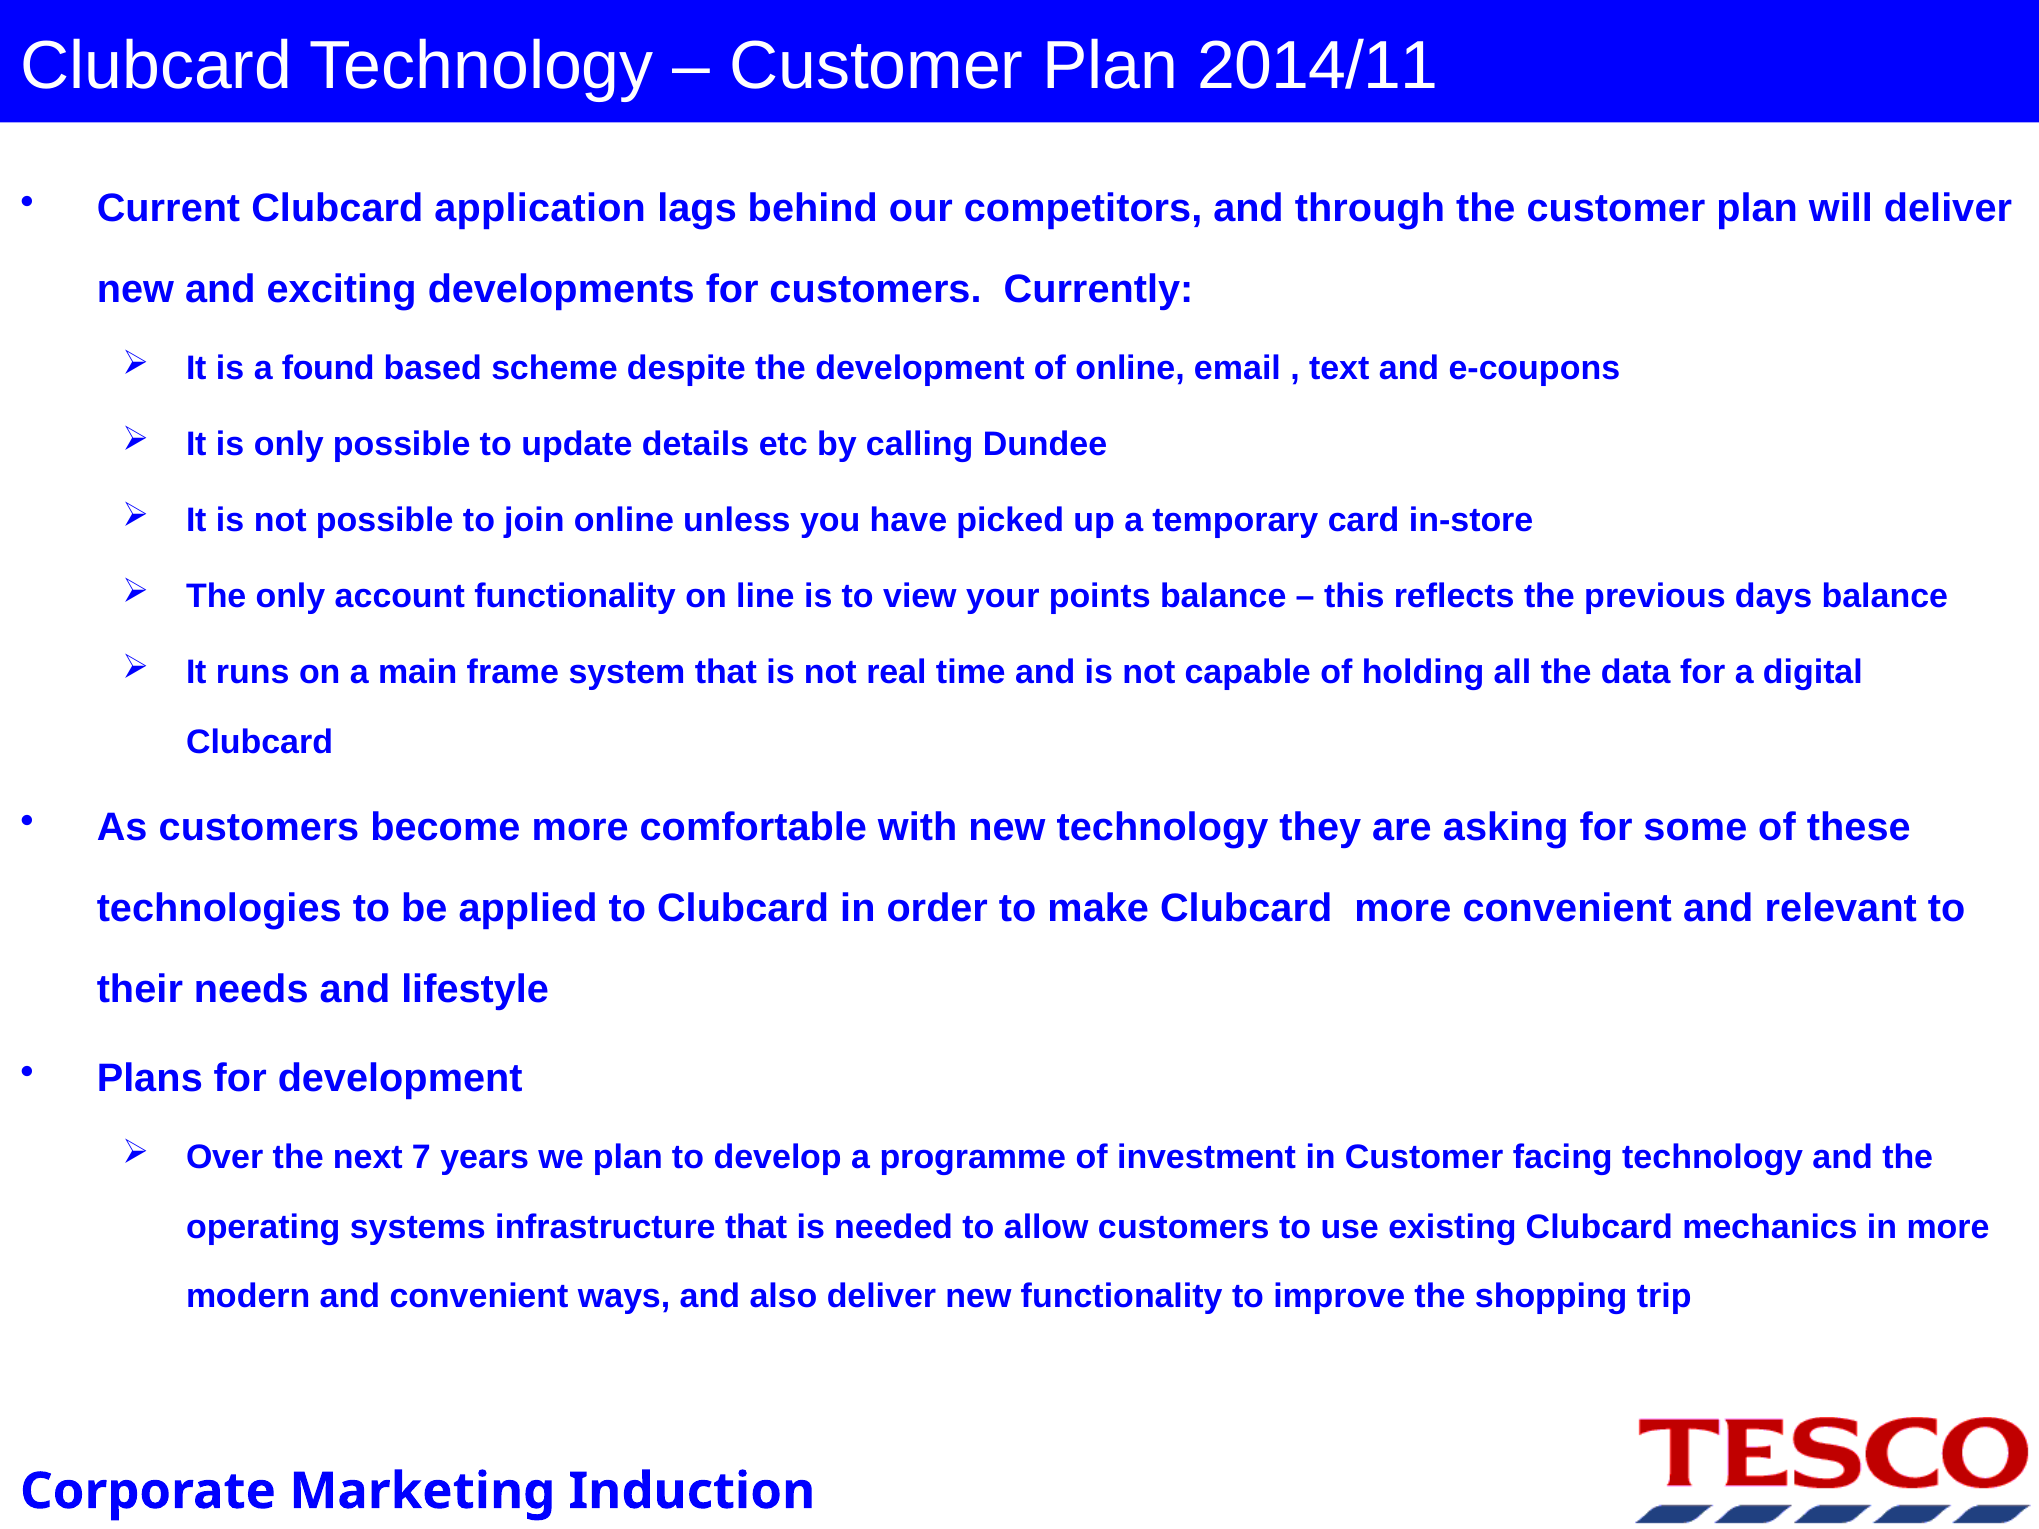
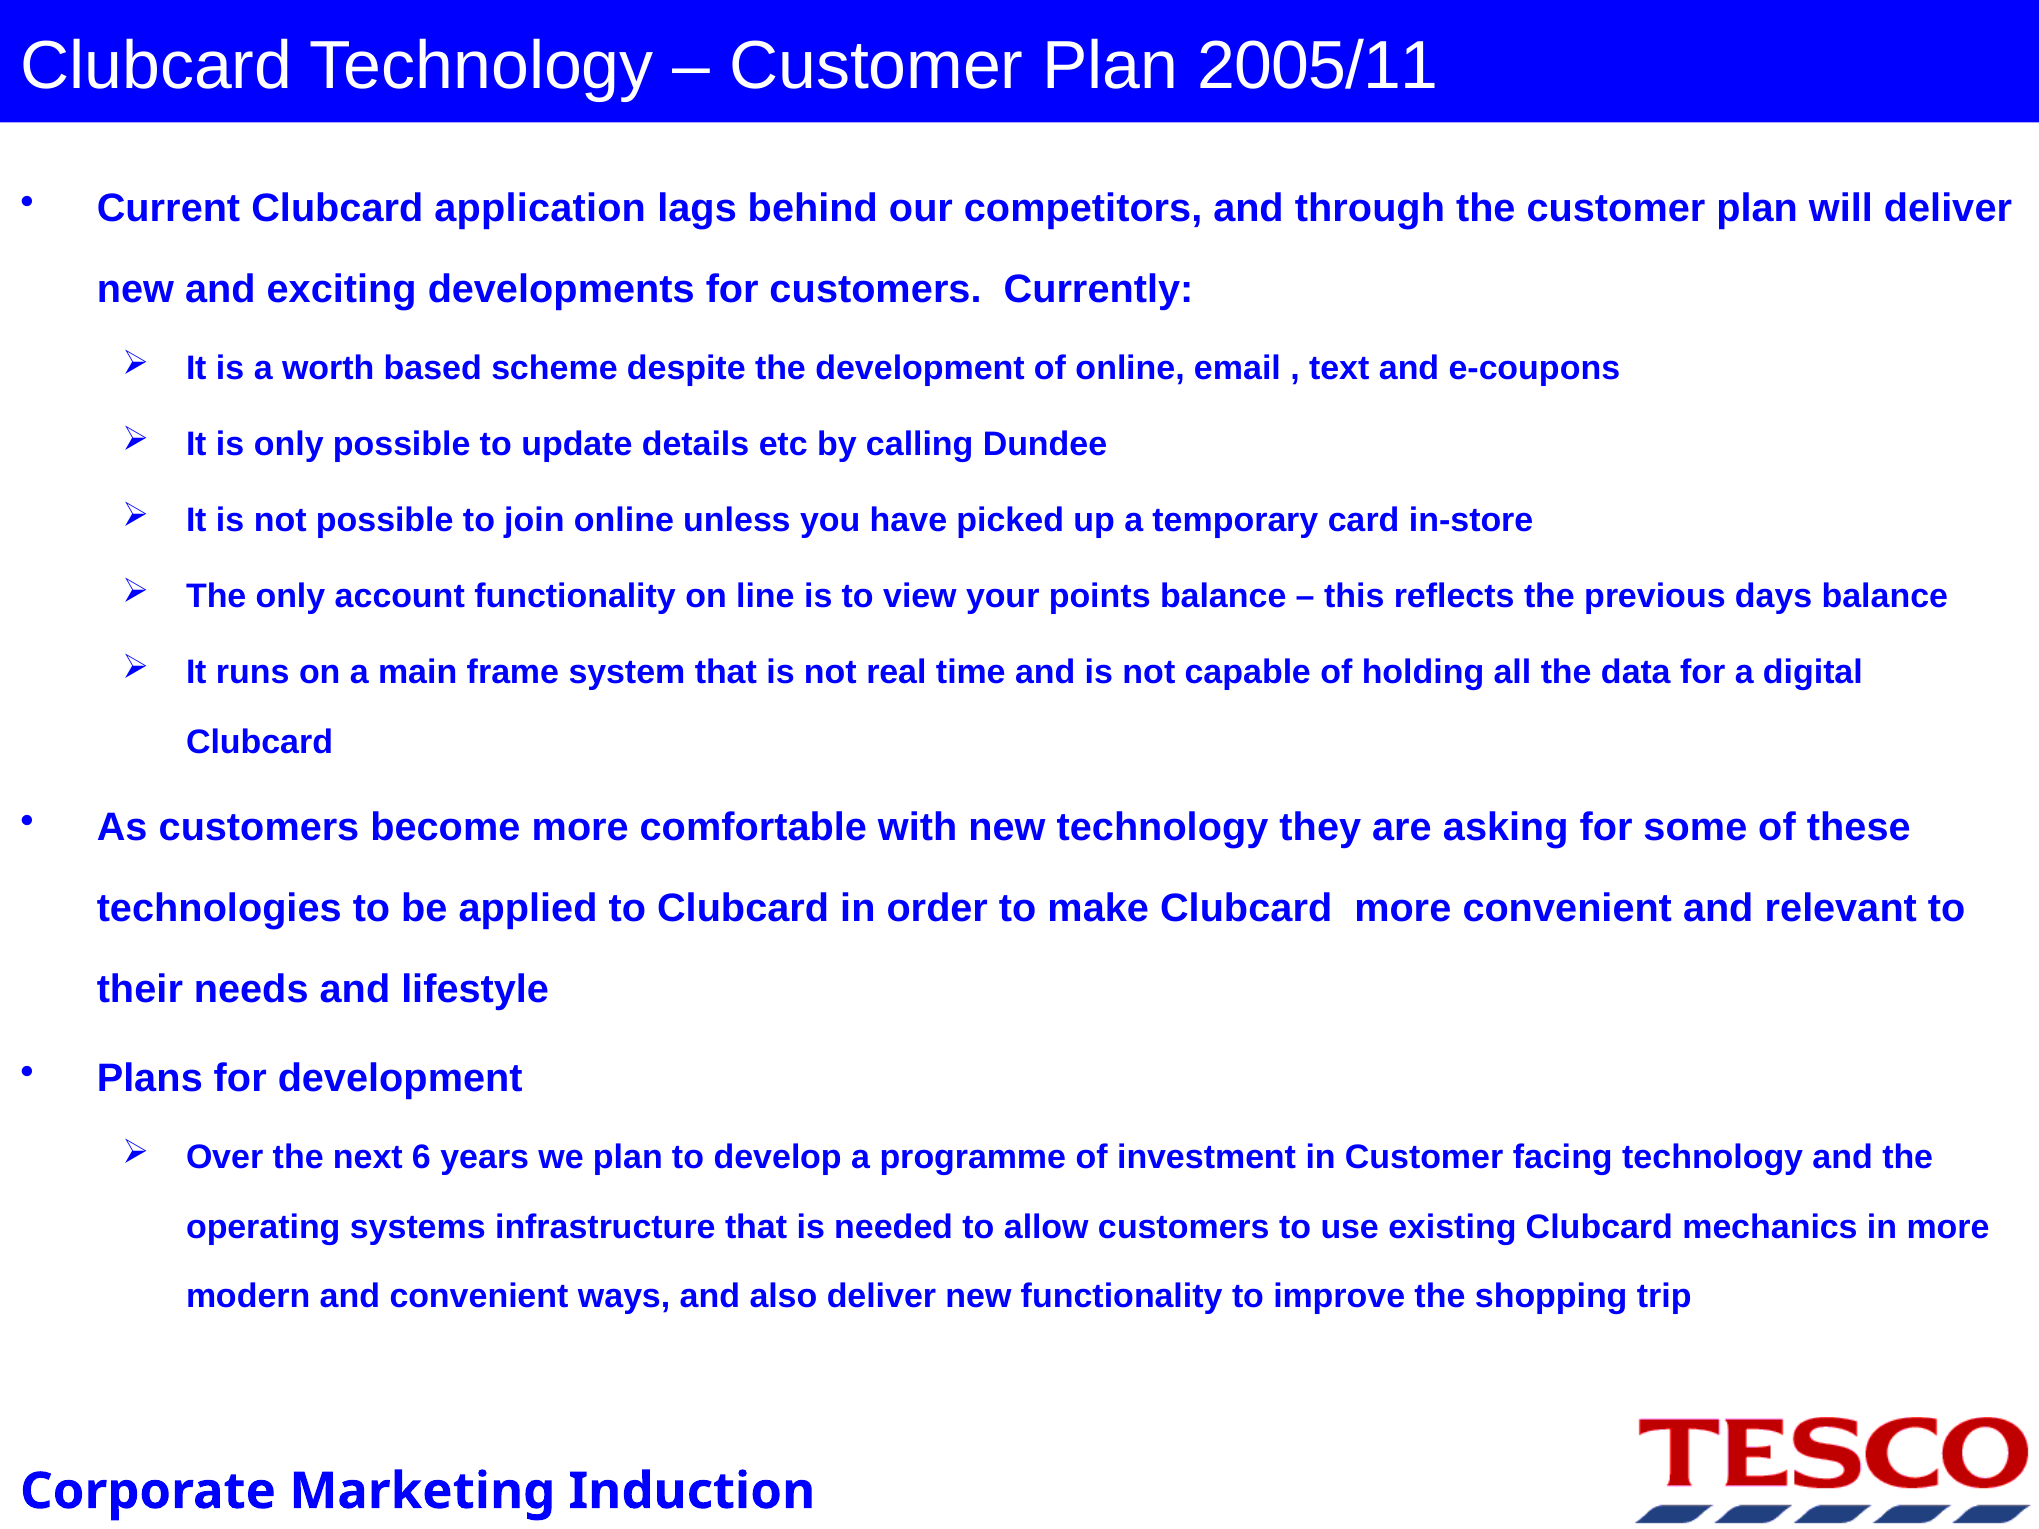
2014/11: 2014/11 -> 2005/11 (1318, 66)
found: found -> worth (328, 368)
7: 7 -> 6 (421, 1158)
